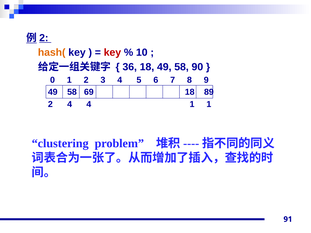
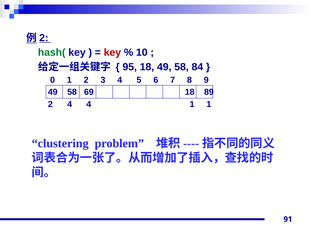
hash( colour: orange -> green (52, 53)
36: 36 -> 95 (130, 67)
90: 90 -> 84 (197, 67)
